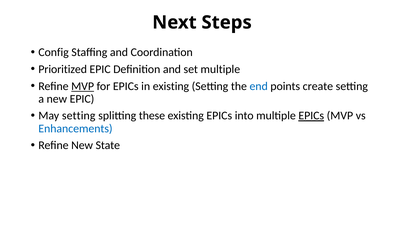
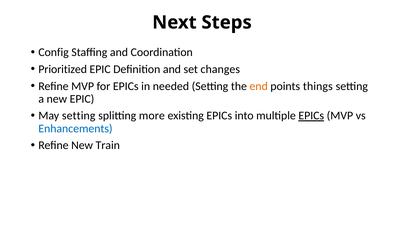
set multiple: multiple -> changes (220, 69)
MVP underline: present -> none (83, 86)
in existing: existing -> needed (171, 86)
end colour: blue -> orange (259, 86)
create: create -> things (318, 86)
these: these -> more (152, 116)
State: State -> Train (108, 146)
